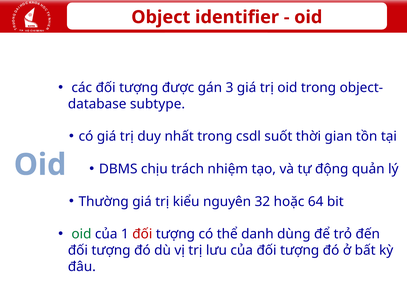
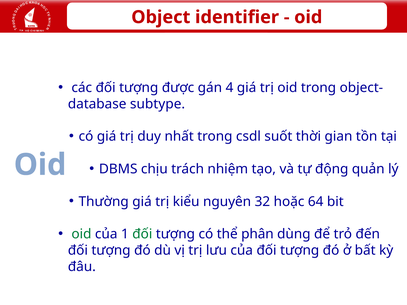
3: 3 -> 4 (229, 88)
đối colour: red -> green (142, 234)
danh: danh -> phân (257, 234)
